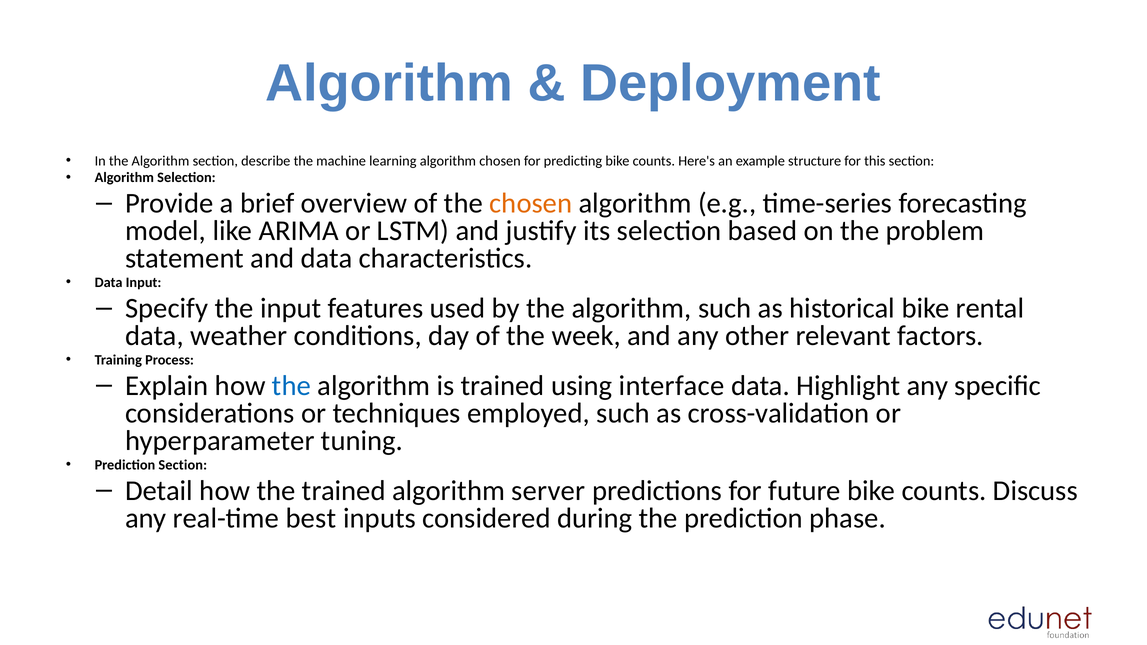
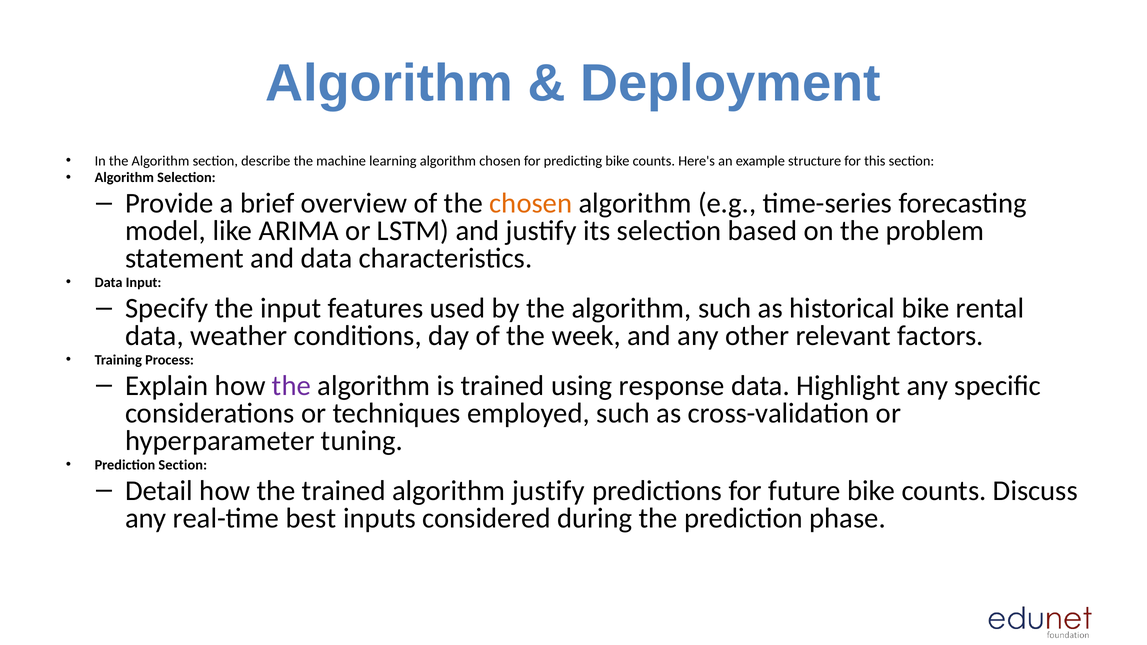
the colour: blue -> purple (291, 386)
interface: interface -> response (672, 386)
algorithm server: server -> justify (548, 491)
